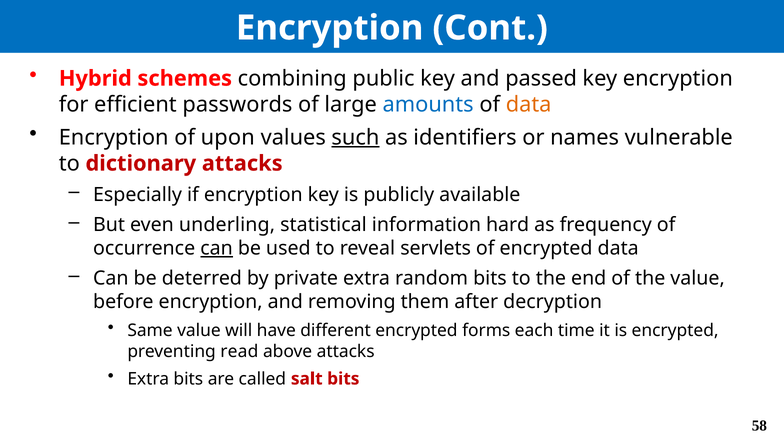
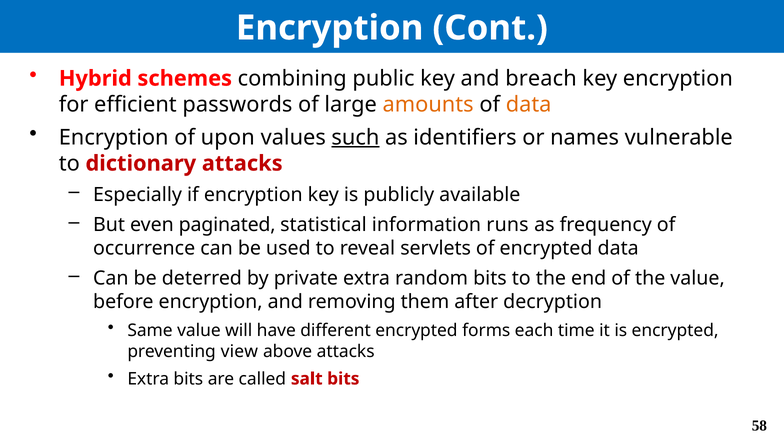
passed: passed -> breach (541, 78)
amounts colour: blue -> orange (428, 105)
underling: underling -> paginated (227, 225)
hard: hard -> runs (507, 225)
can underline: present -> none (217, 248)
read: read -> view (239, 351)
